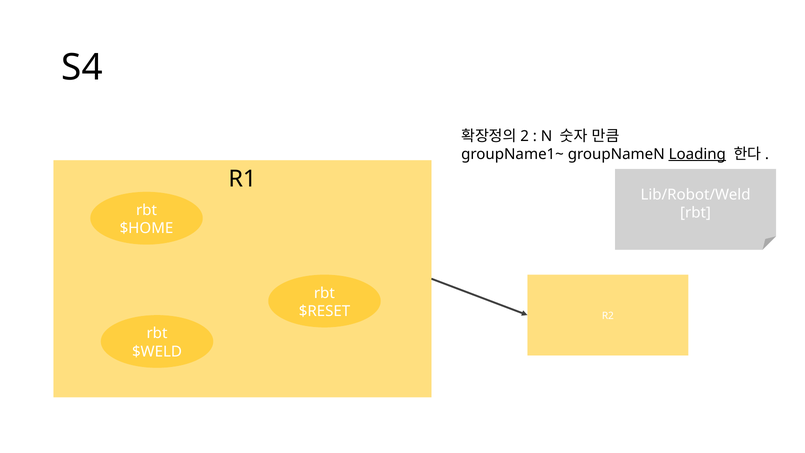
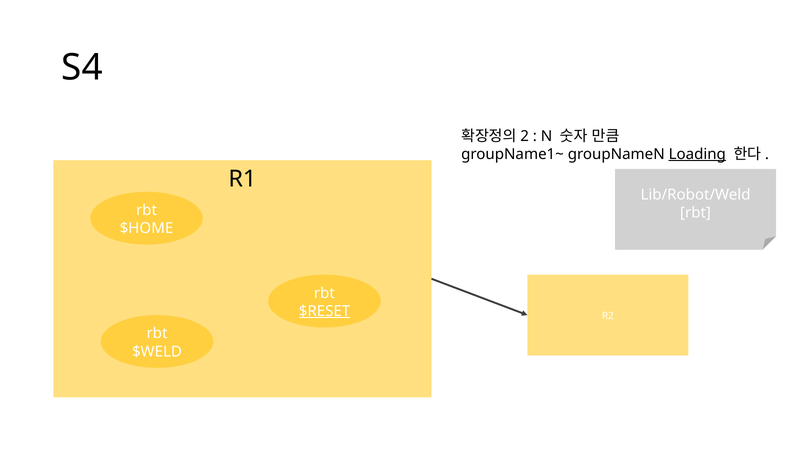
$RESET underline: none -> present (324, 311)
